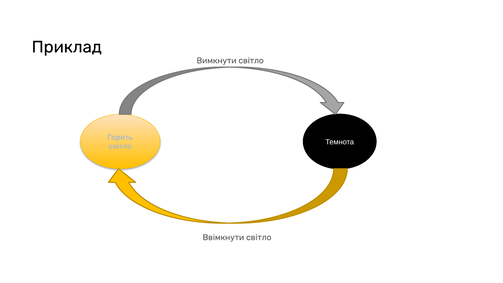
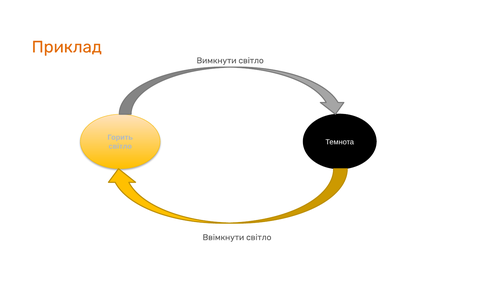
Приклад colour: black -> orange (67, 47)
